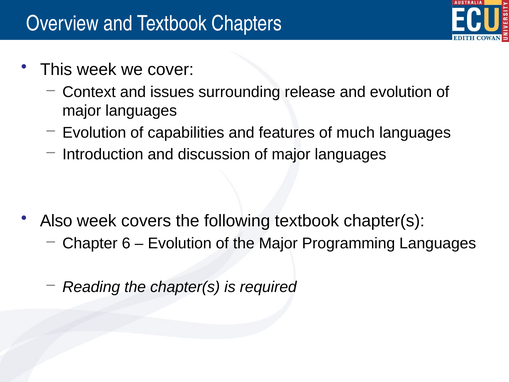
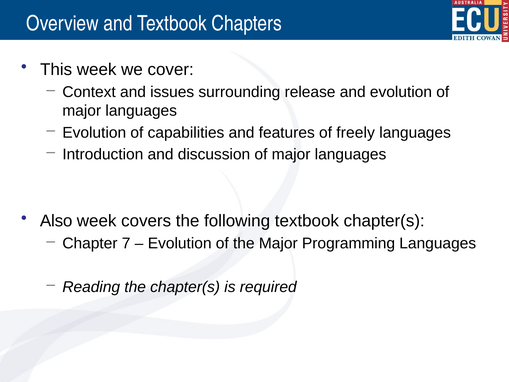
much: much -> freely (356, 133)
6: 6 -> 7 (126, 243)
